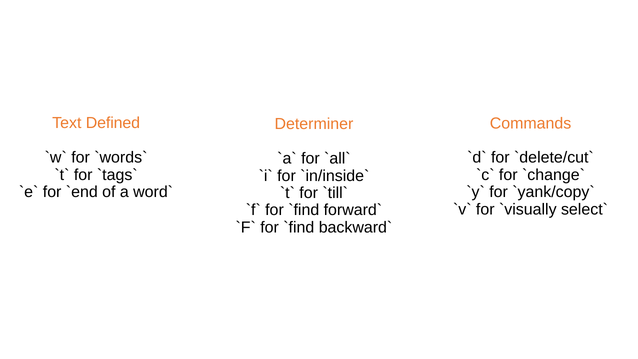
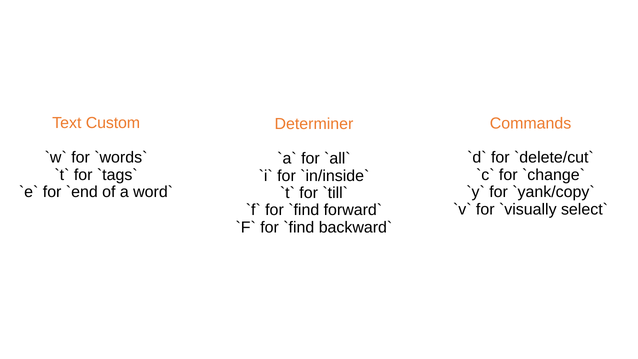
Defined: Defined -> Custom (113, 123)
